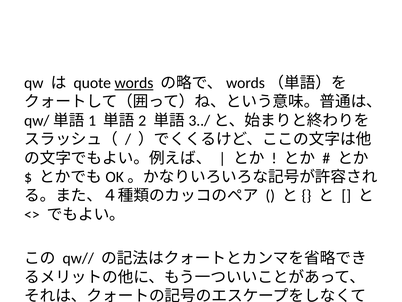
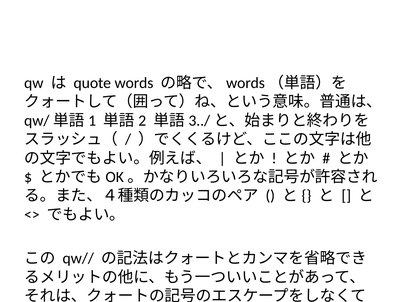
words underline: present -> none (134, 83)
